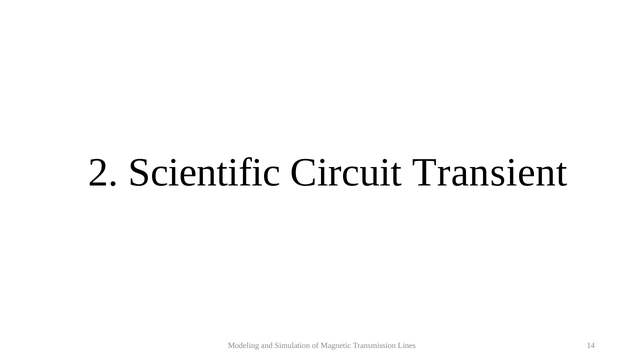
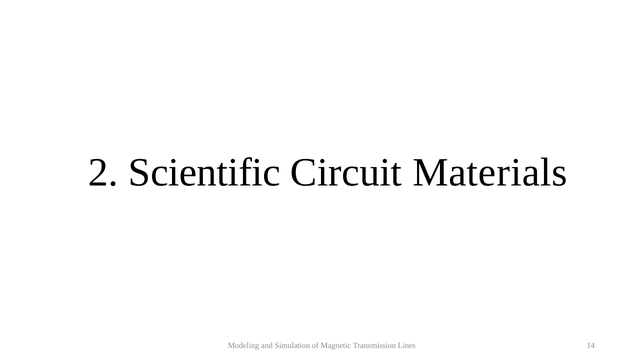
Transient: Transient -> Materials (490, 172)
